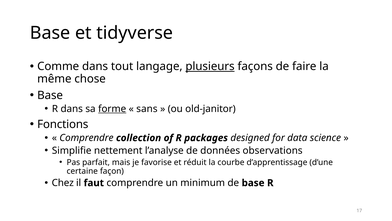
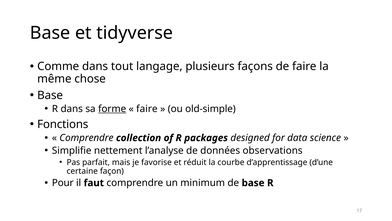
plusieurs underline: present -> none (210, 66)
sans: sans -> faire (147, 109)
old-janitor: old-janitor -> old-simple (210, 109)
Chez: Chez -> Pour (63, 183)
